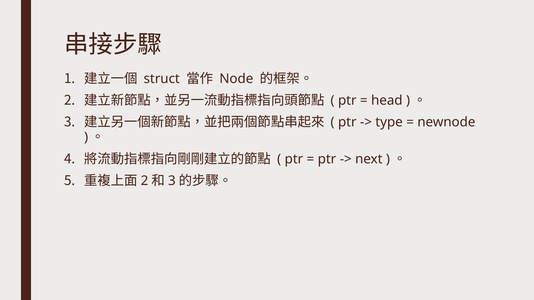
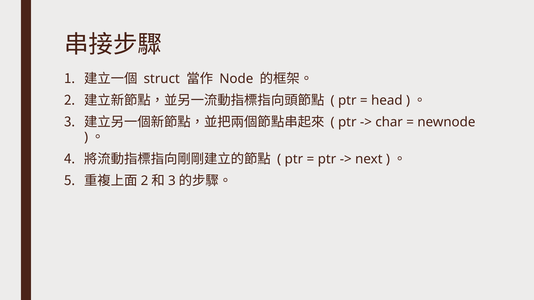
type: type -> char (389, 122)
